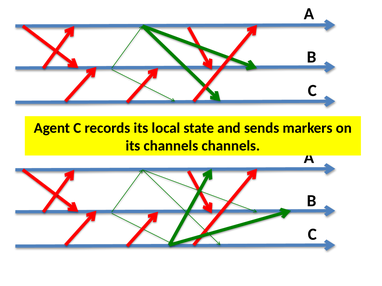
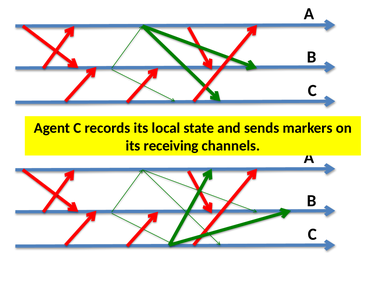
its channels: channels -> receiving (171, 146)
